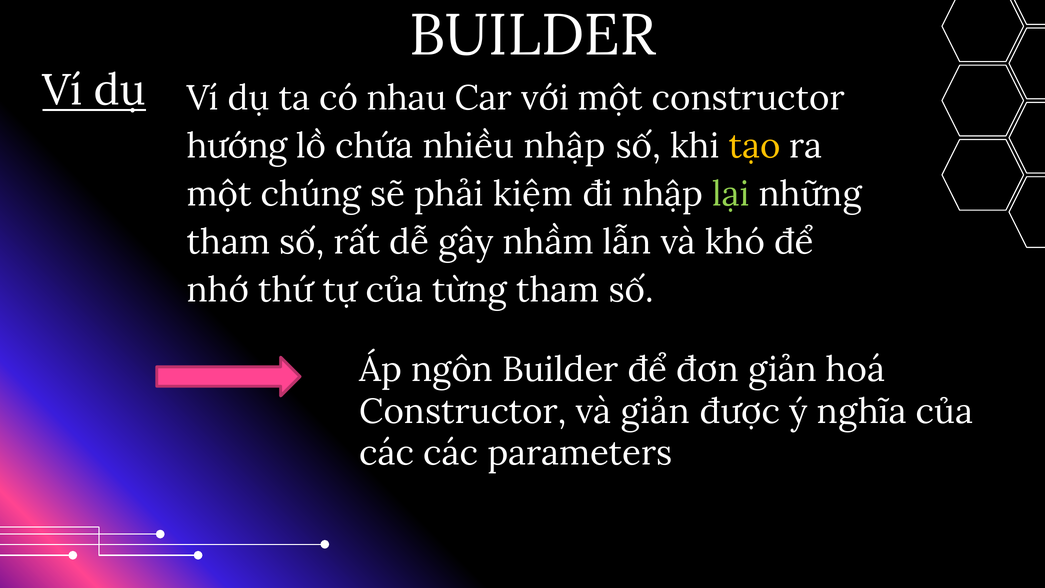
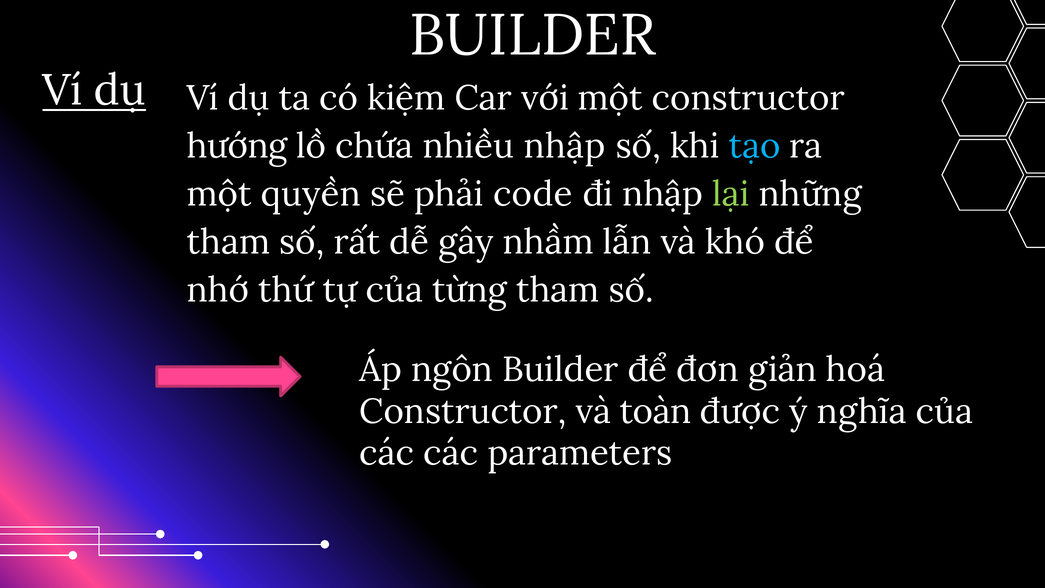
nhau: nhau -> kiệm (406, 98)
tạo colour: yellow -> light blue (754, 146)
chúng: chúng -> quyền (311, 194)
kiệm: kiệm -> code (533, 194)
và giản: giản -> toàn (656, 411)
